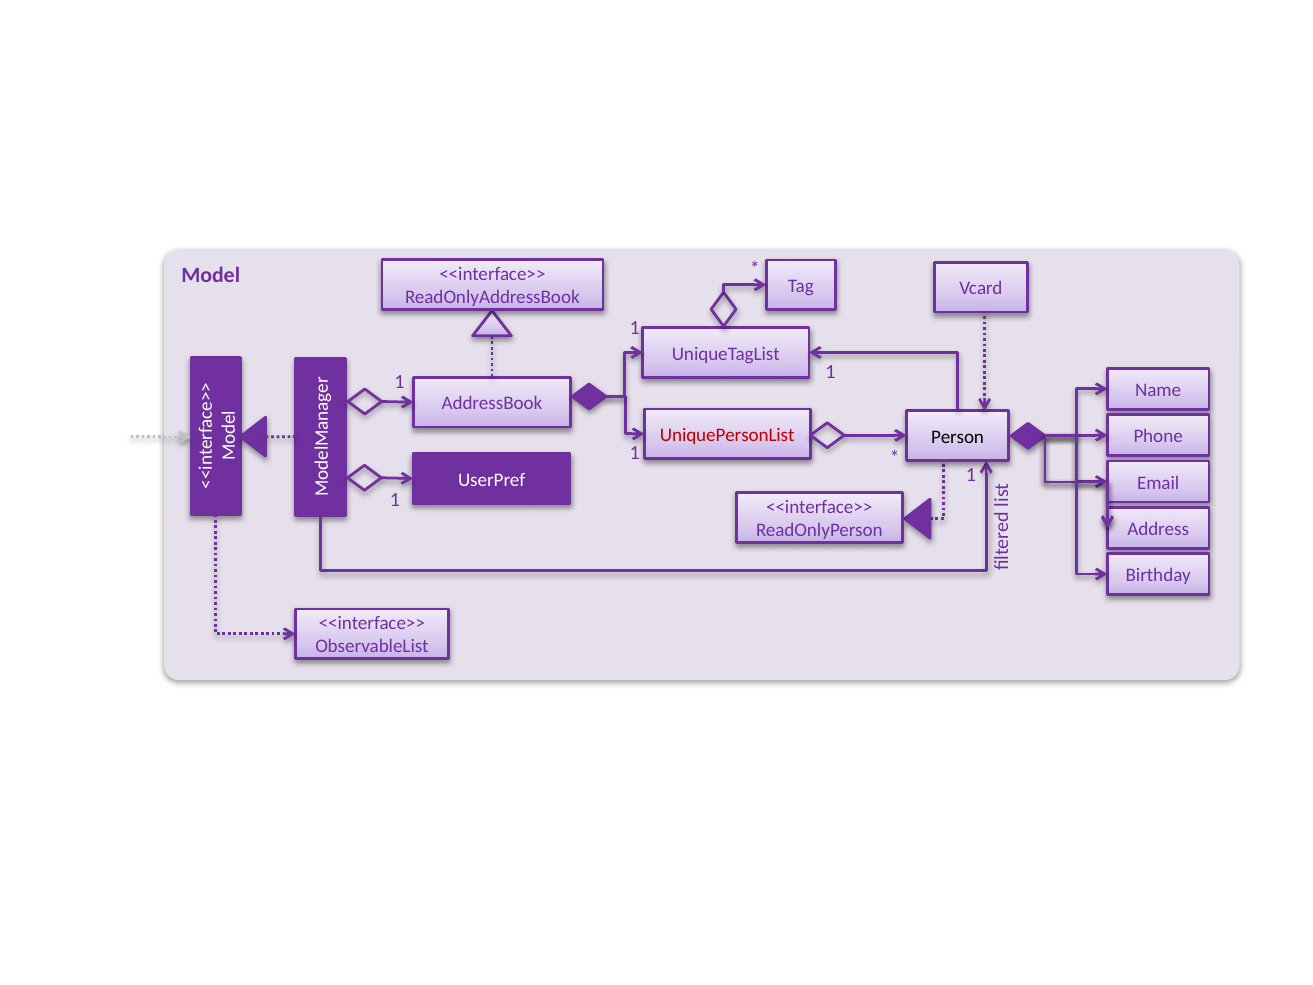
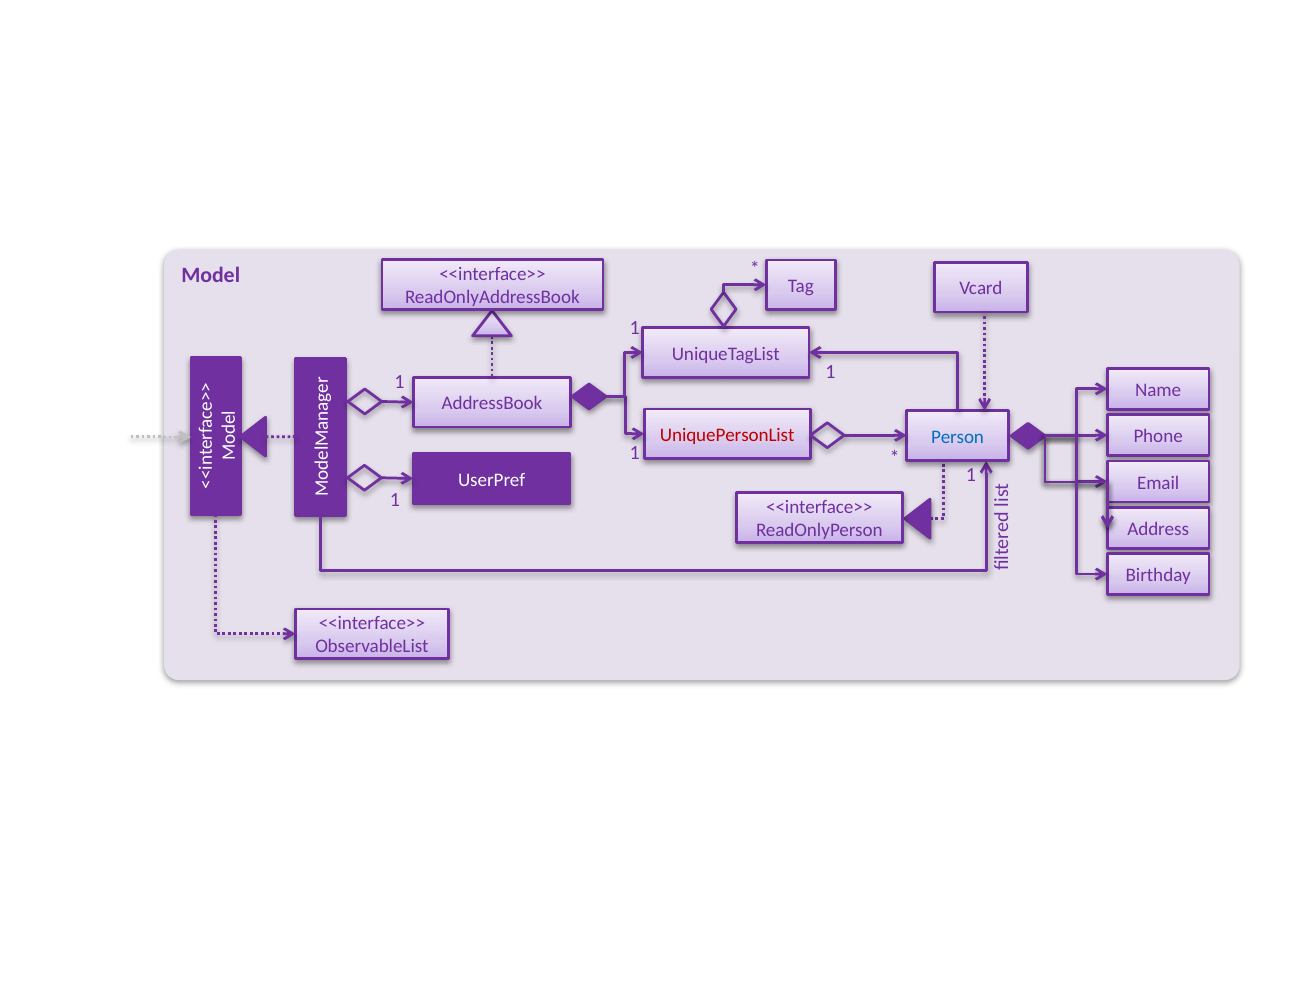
Person colour: black -> blue (958, 437)
